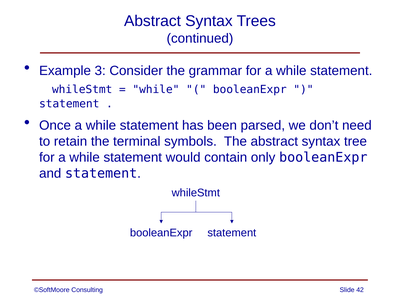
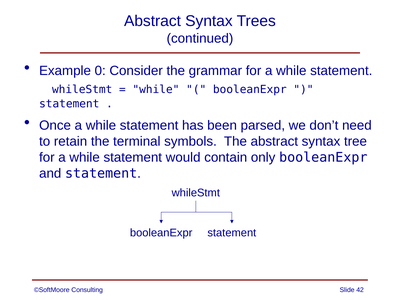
3: 3 -> 0 (100, 71)
